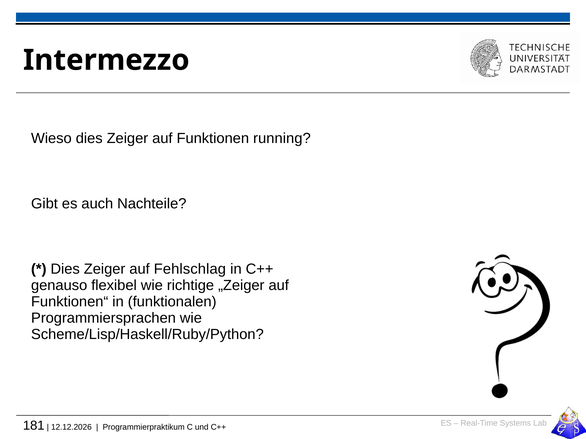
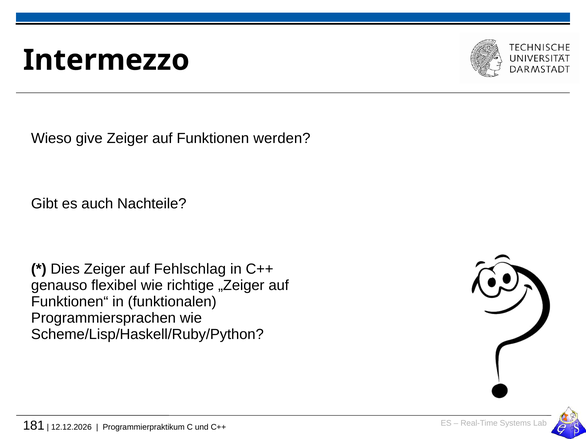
Wieso dies: dies -> give (89, 139)
running: running -> werden (282, 139)
